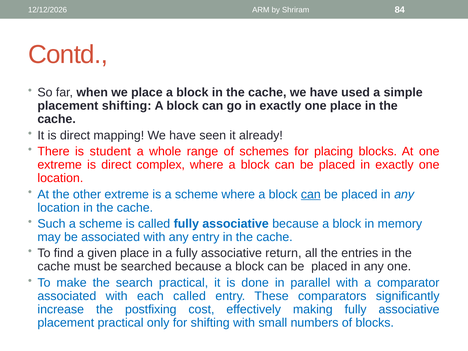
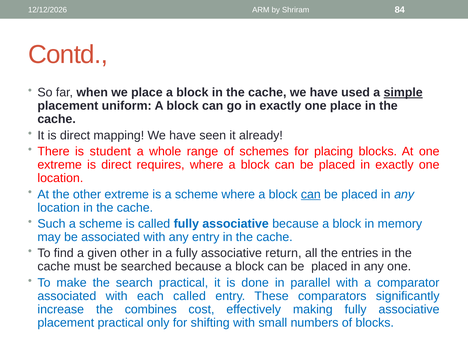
simple underline: none -> present (403, 93)
placement shifting: shifting -> uniform (127, 106)
complex: complex -> requires (161, 165)
given place: place -> other (135, 253)
postfixing: postfixing -> combines (151, 309)
